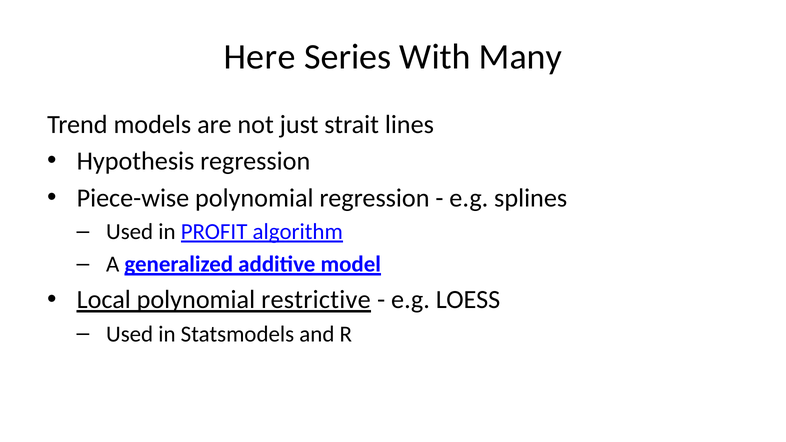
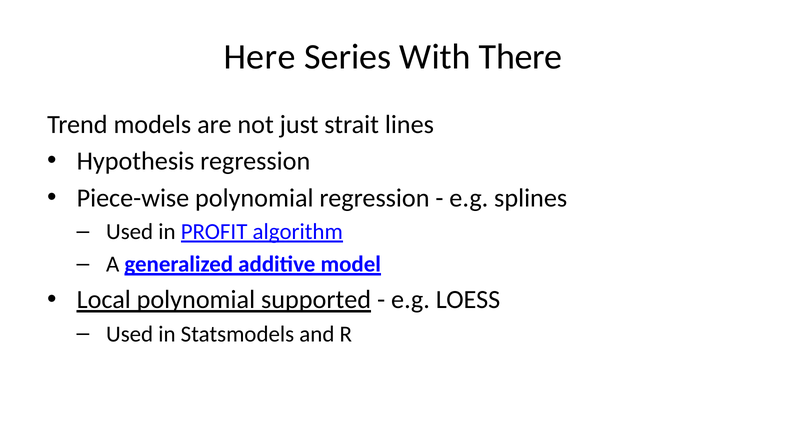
Many: Many -> There (521, 57)
restrictive: restrictive -> supported (316, 300)
